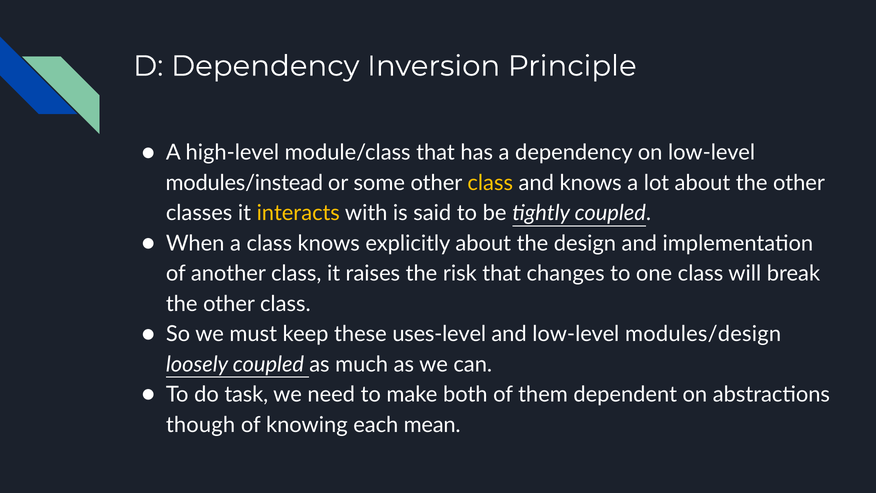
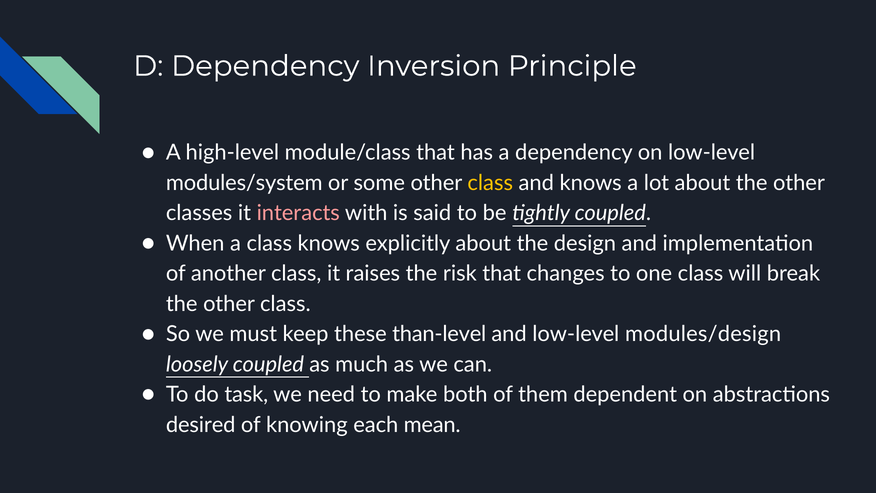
modules/instead: modules/instead -> modules/system (244, 183)
interacts colour: yellow -> pink (298, 213)
uses-level: uses-level -> than-level (439, 334)
though: though -> desired (201, 425)
